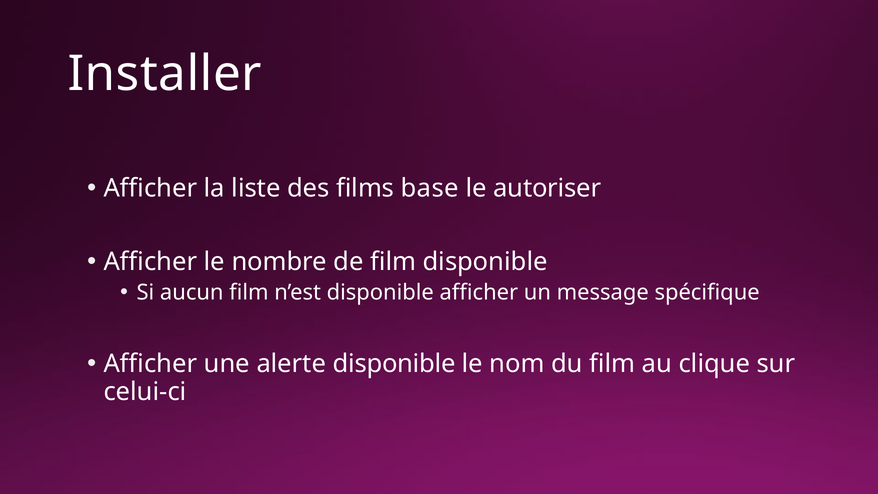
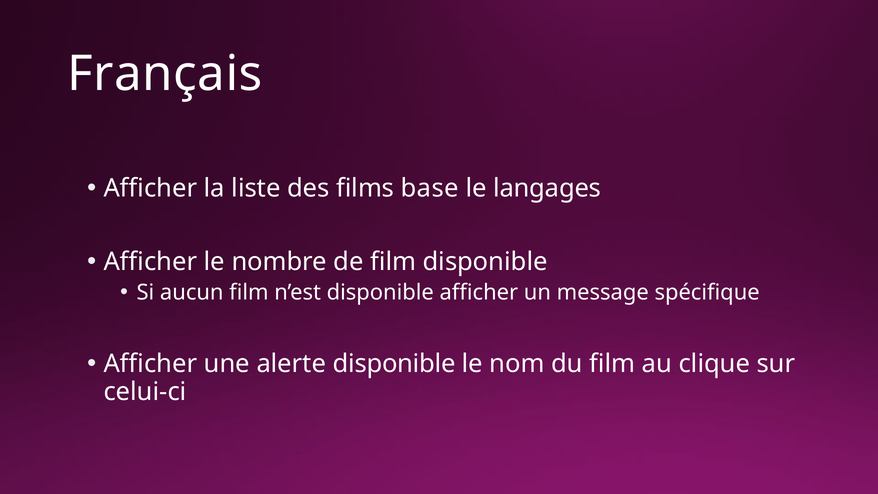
Installer: Installer -> Français (165, 74)
autoriser: autoriser -> langages (547, 188)
